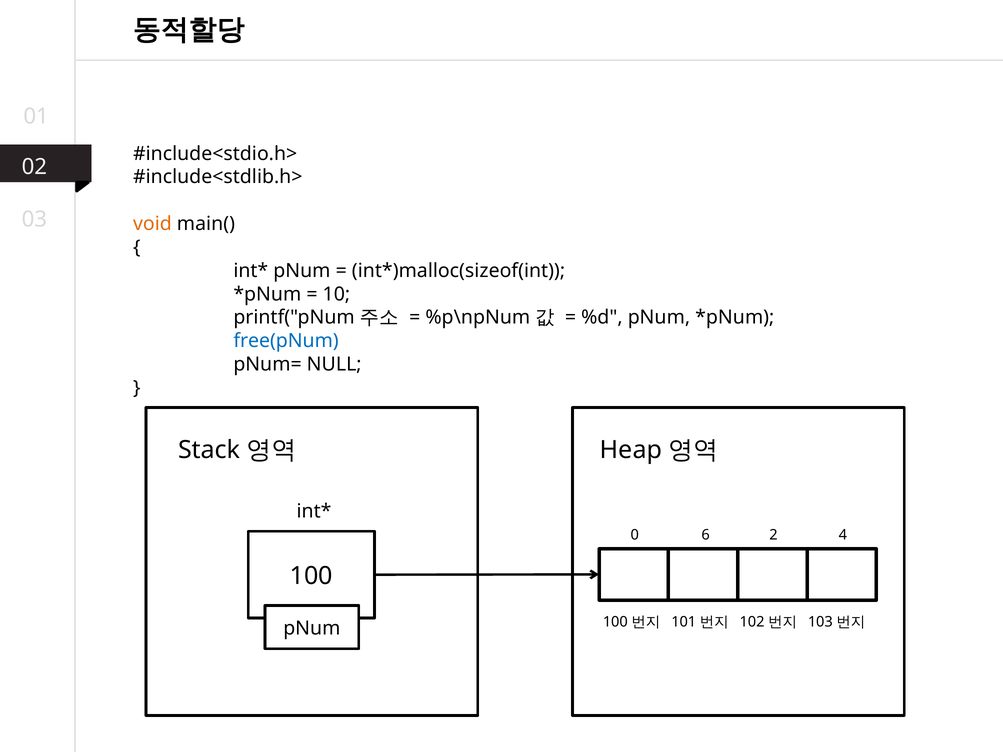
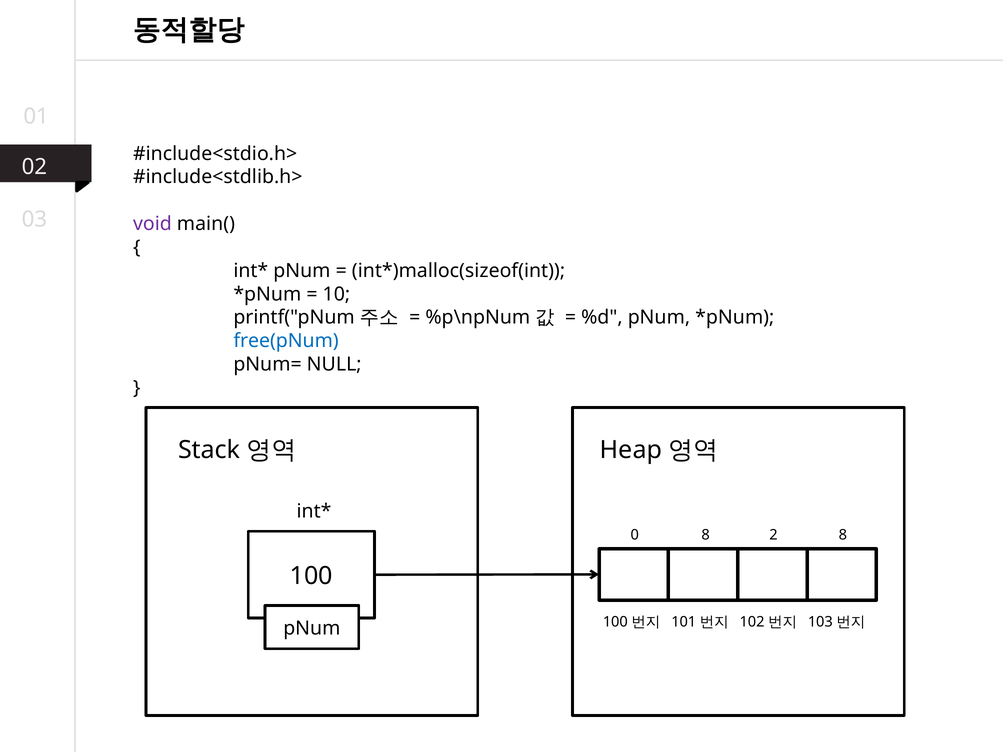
void colour: orange -> purple (152, 224)
0 6: 6 -> 8 (706, 535)
2 4: 4 -> 8 (843, 535)
